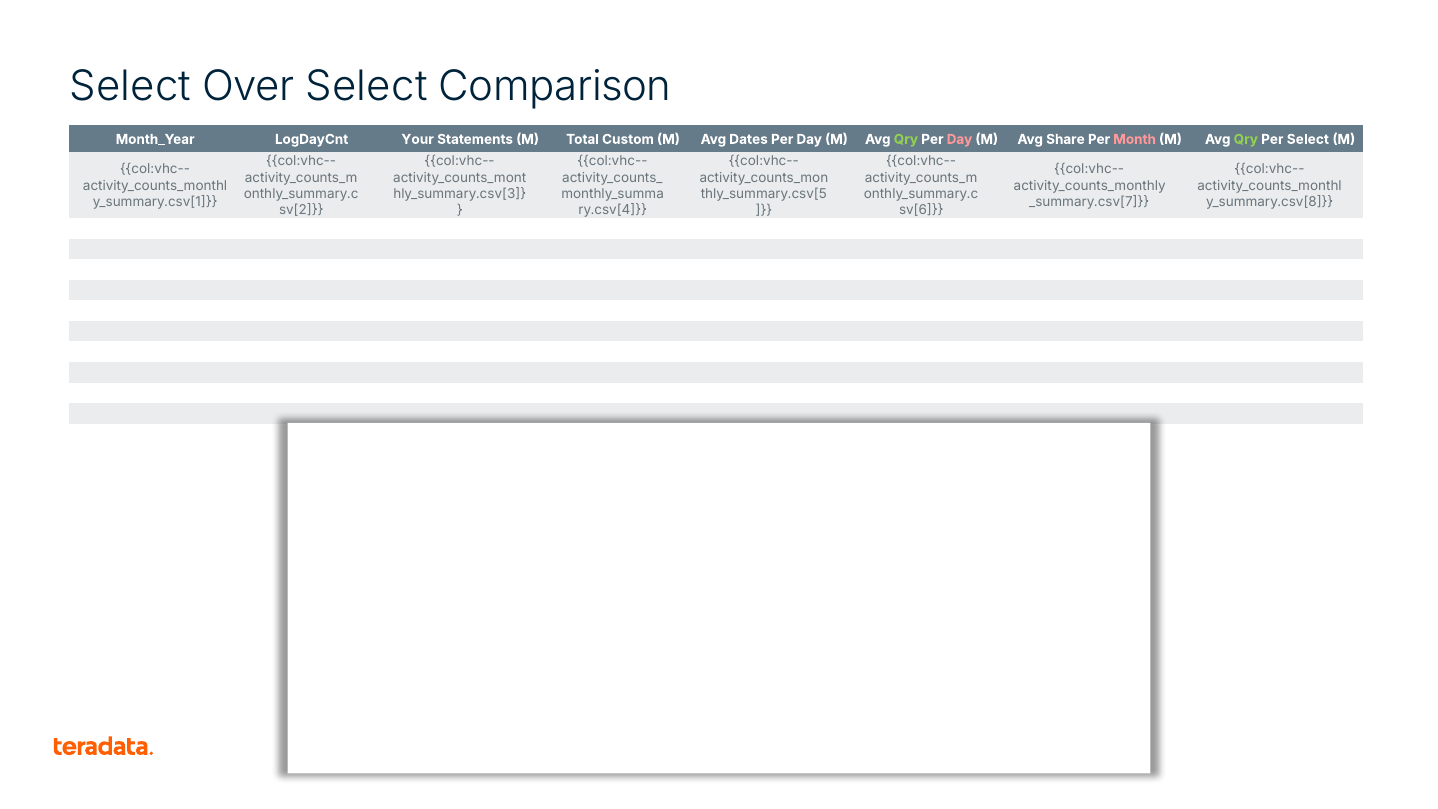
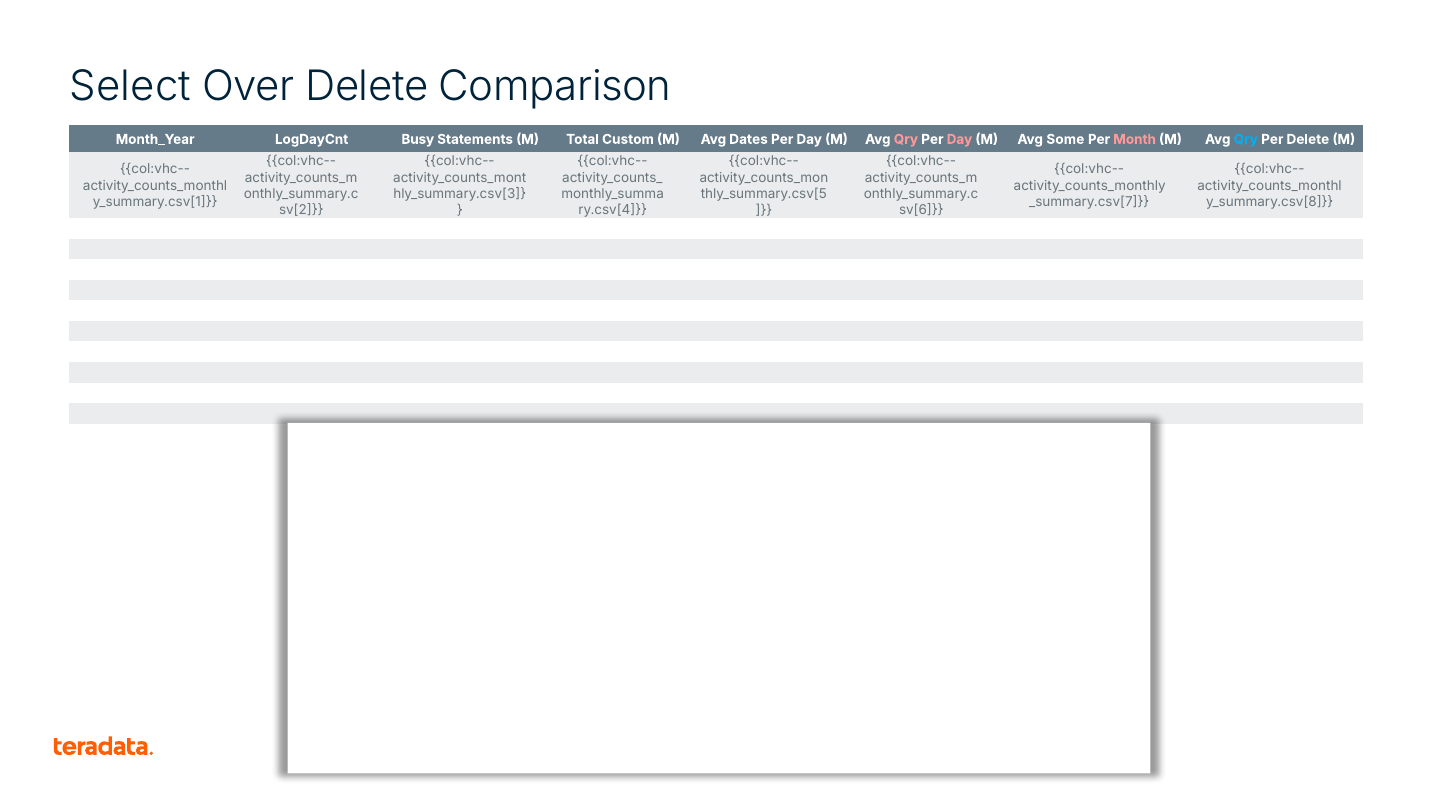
Over Select: Select -> Delete (367, 86)
Your: Your -> Busy (418, 139)
Qry colour: light green -> pink (906, 139)
Share: Share -> Some (1065, 139)
Qry colour: light green -> light blue (1246, 139)
Per Select: Select -> Delete (1308, 139)
